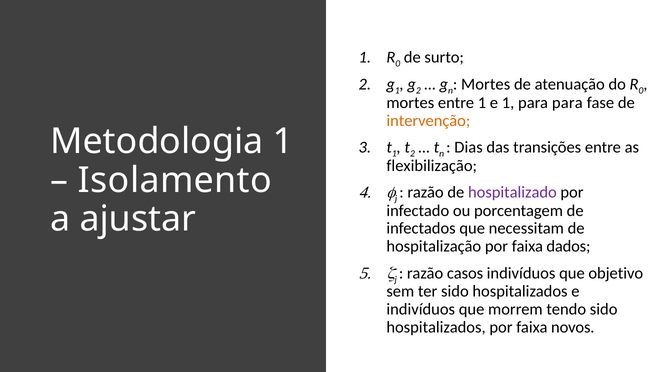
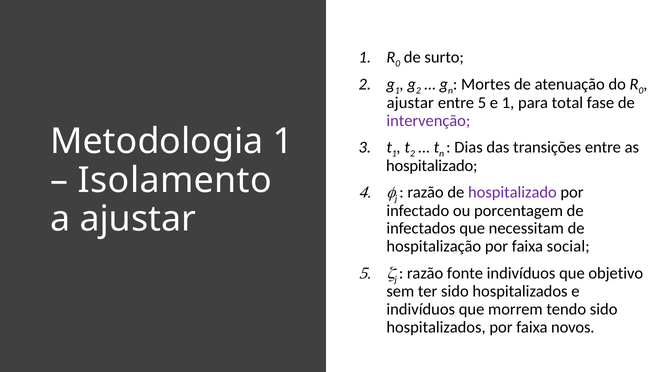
mortes: mortes -> ajustar (410, 103)
entre 1: 1 -> 5 (482, 103)
para para: para -> total (567, 103)
intervenção colour: orange -> purple (428, 120)
flexibilização: flexibilização -> hospitalizado (432, 166)
dados: dados -> social (568, 246)
casos: casos -> fonte (465, 273)
